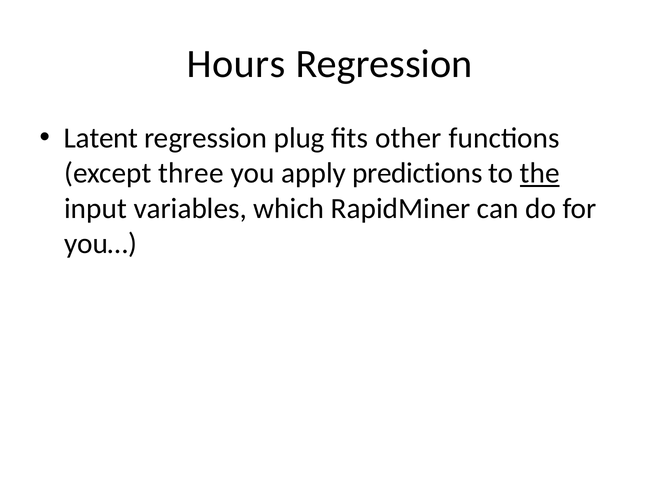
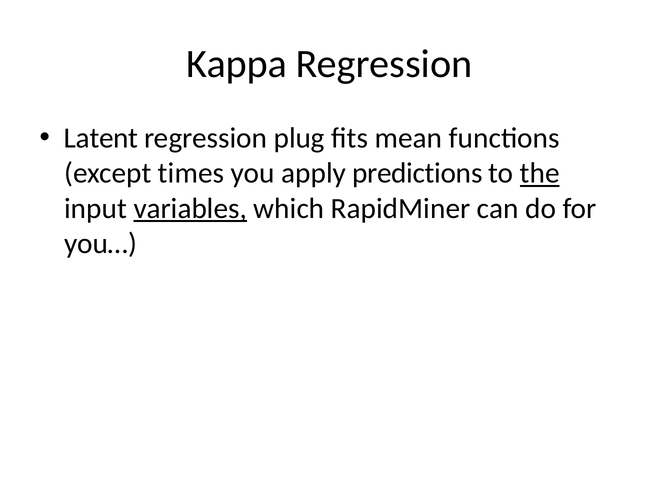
Hours: Hours -> Kappa (236, 64)
other: other -> mean (408, 138)
three: three -> times (191, 173)
variables underline: none -> present (190, 209)
